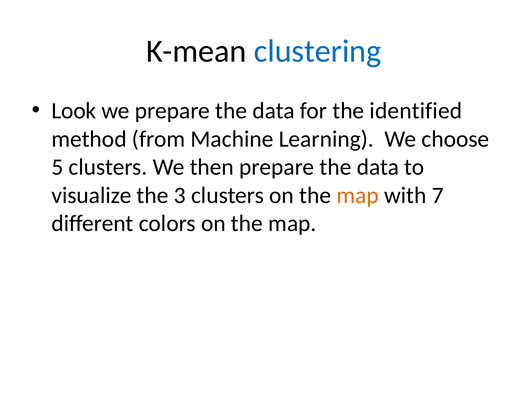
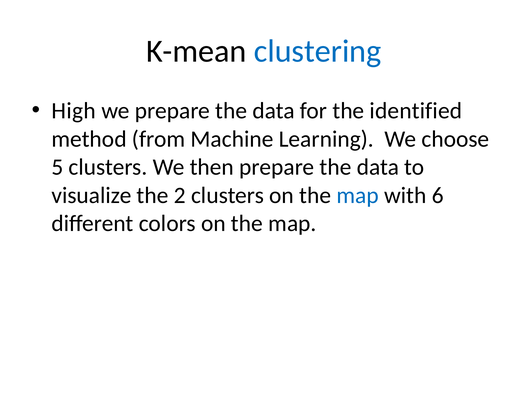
Look: Look -> High (74, 111)
3: 3 -> 2 (180, 195)
map colour: orange -> blue (358, 195)
7: 7 -> 6 (438, 195)
